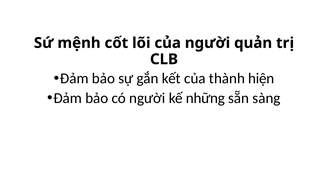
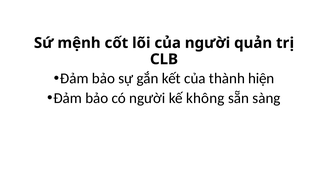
những: những -> không (205, 98)
